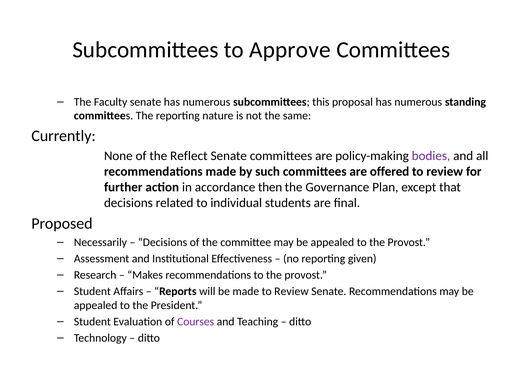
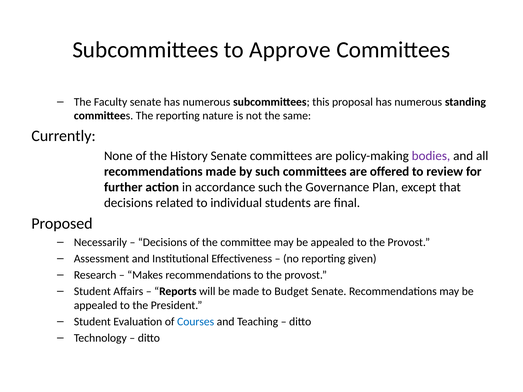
Reflect: Reflect -> History (189, 156)
accordance then: then -> such (270, 187)
made to Review: Review -> Budget (291, 292)
Courses colour: purple -> blue (196, 322)
